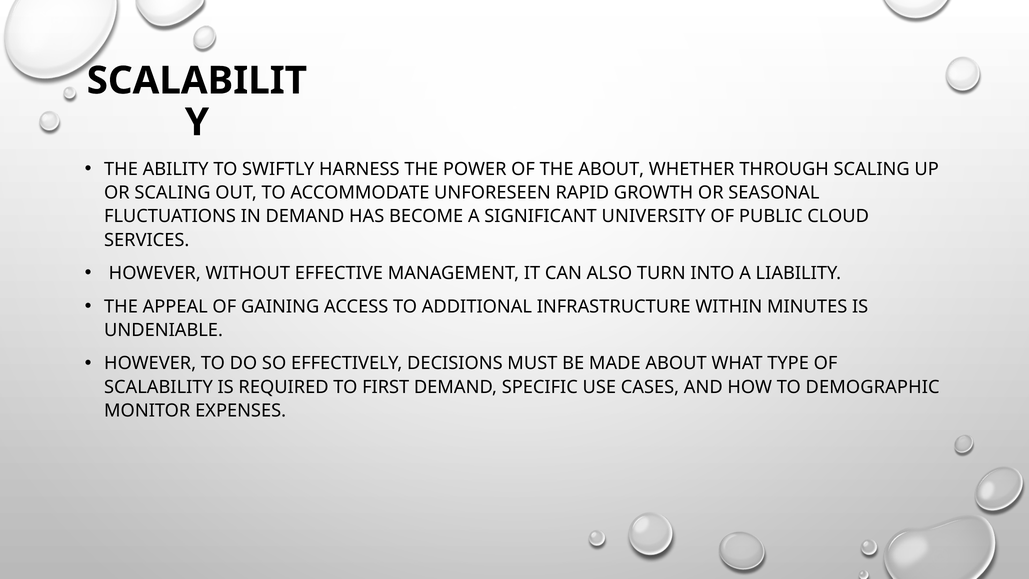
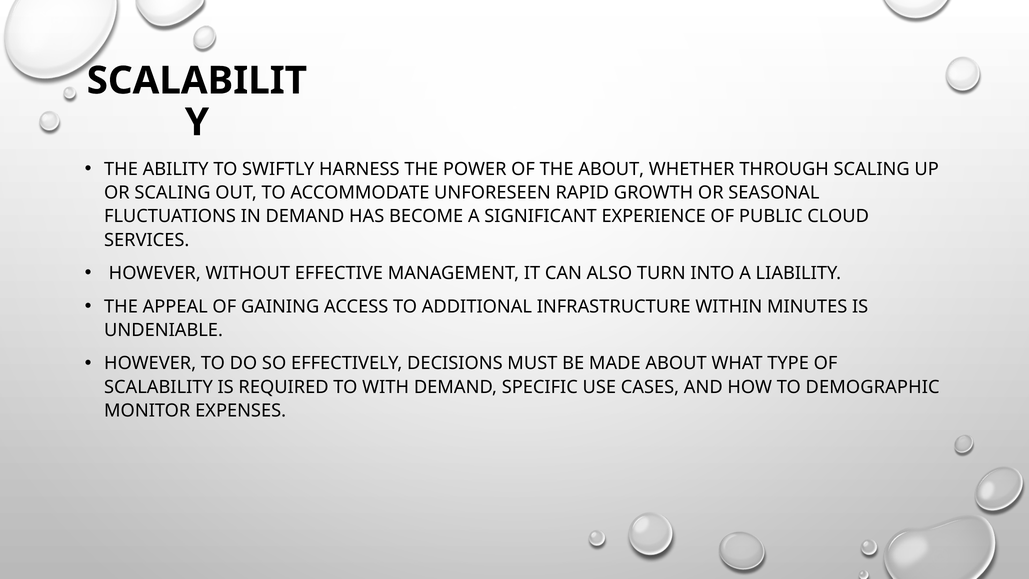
UNIVERSITY: UNIVERSITY -> EXPERIENCE (654, 216)
FIRST: FIRST -> WITH (386, 387)
